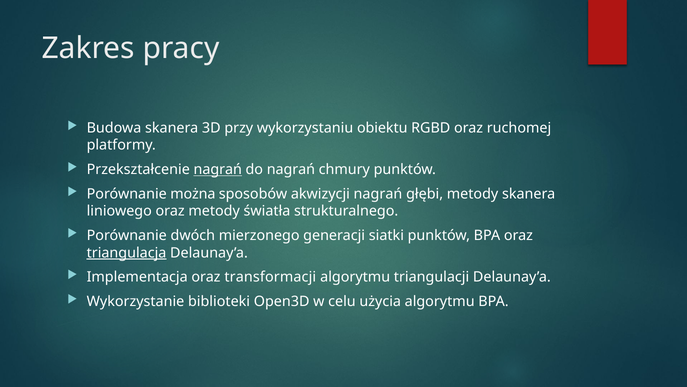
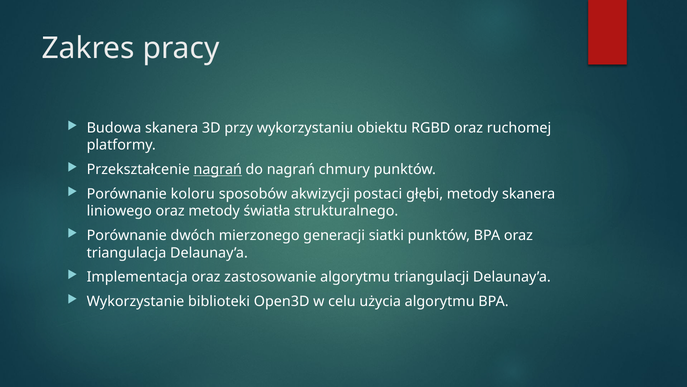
można: można -> koloru (193, 194)
akwizycji nagrań: nagrań -> postaci (378, 194)
triangulacja underline: present -> none (127, 252)
transformacji: transformacji -> zastosowanie (270, 277)
